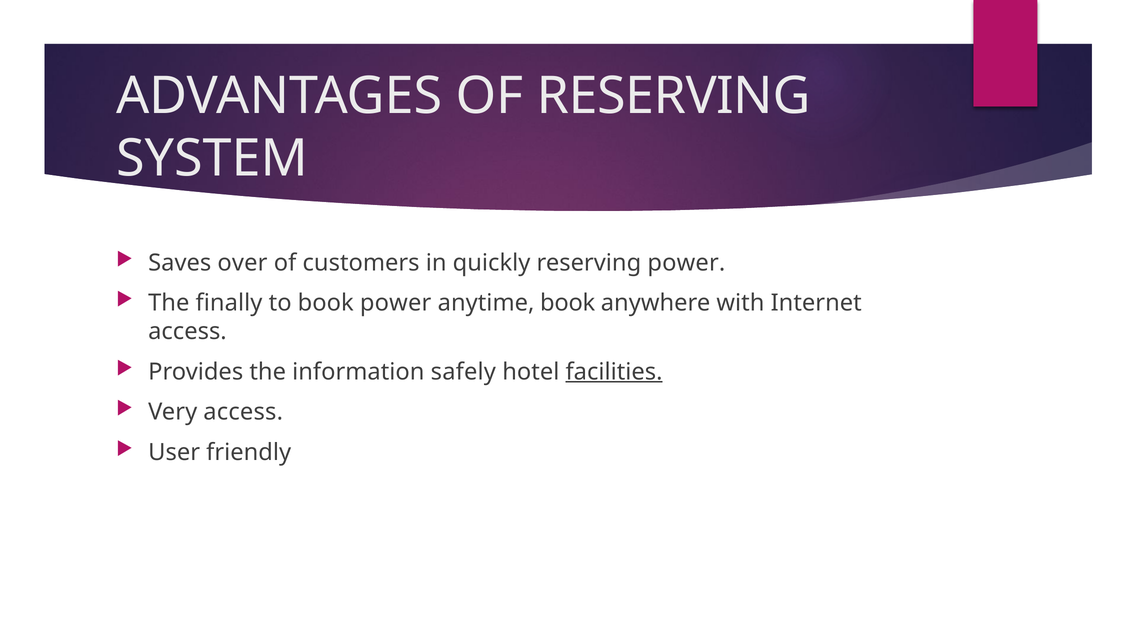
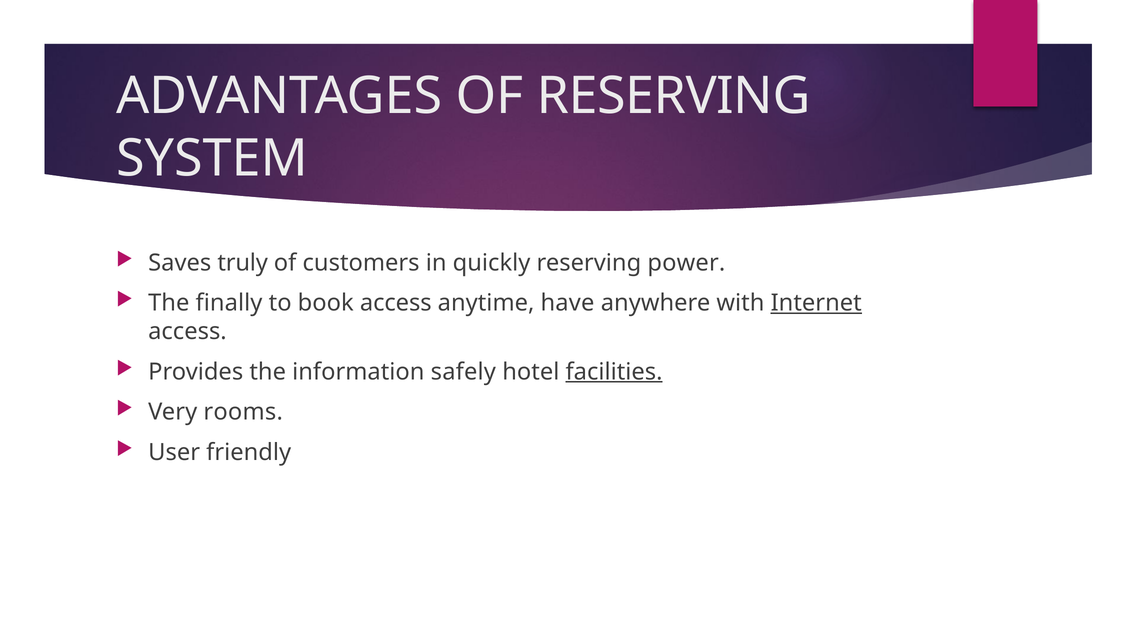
over: over -> truly (243, 263)
book power: power -> access (396, 303)
anytime book: book -> have (567, 303)
Internet underline: none -> present (816, 303)
Very access: access -> rooms (243, 412)
